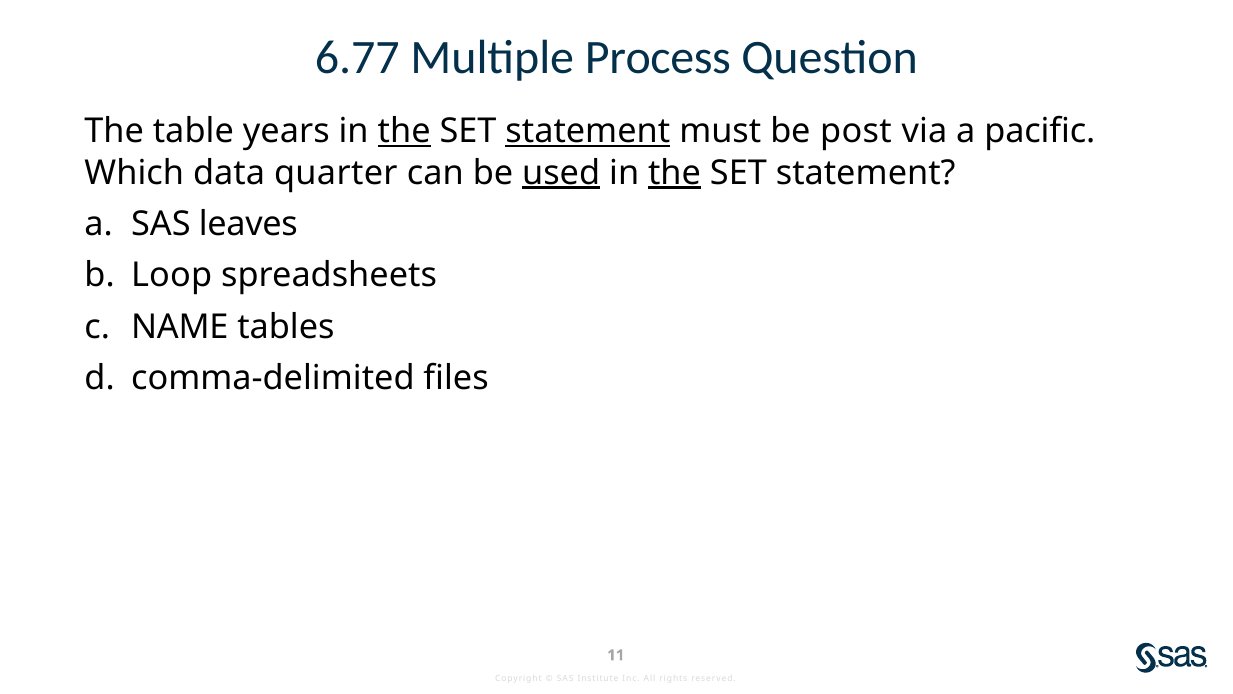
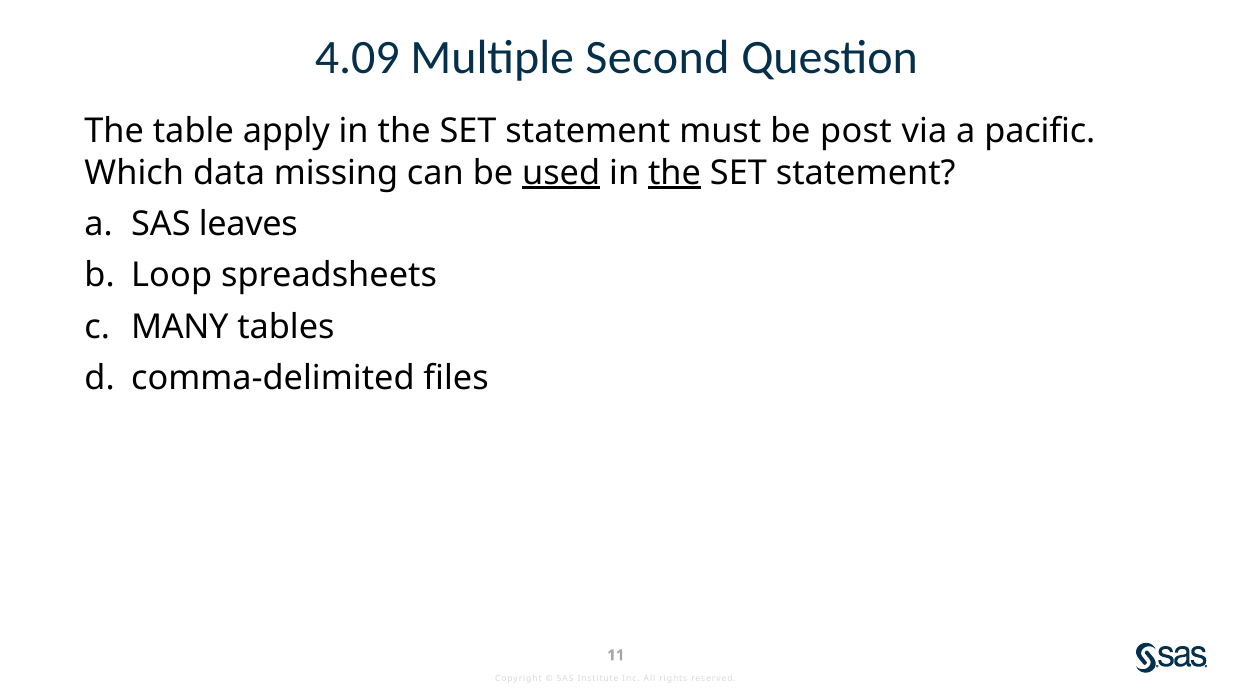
6.77: 6.77 -> 4.09 (357, 58)
Process: Process -> Second (657, 58)
years: years -> apply (286, 132)
the underline: present -> none (404, 132)
statement underline: present -> none (588, 132)
quarter: quarter -> missing (336, 173)
NAME: NAME -> MANY (180, 327)
